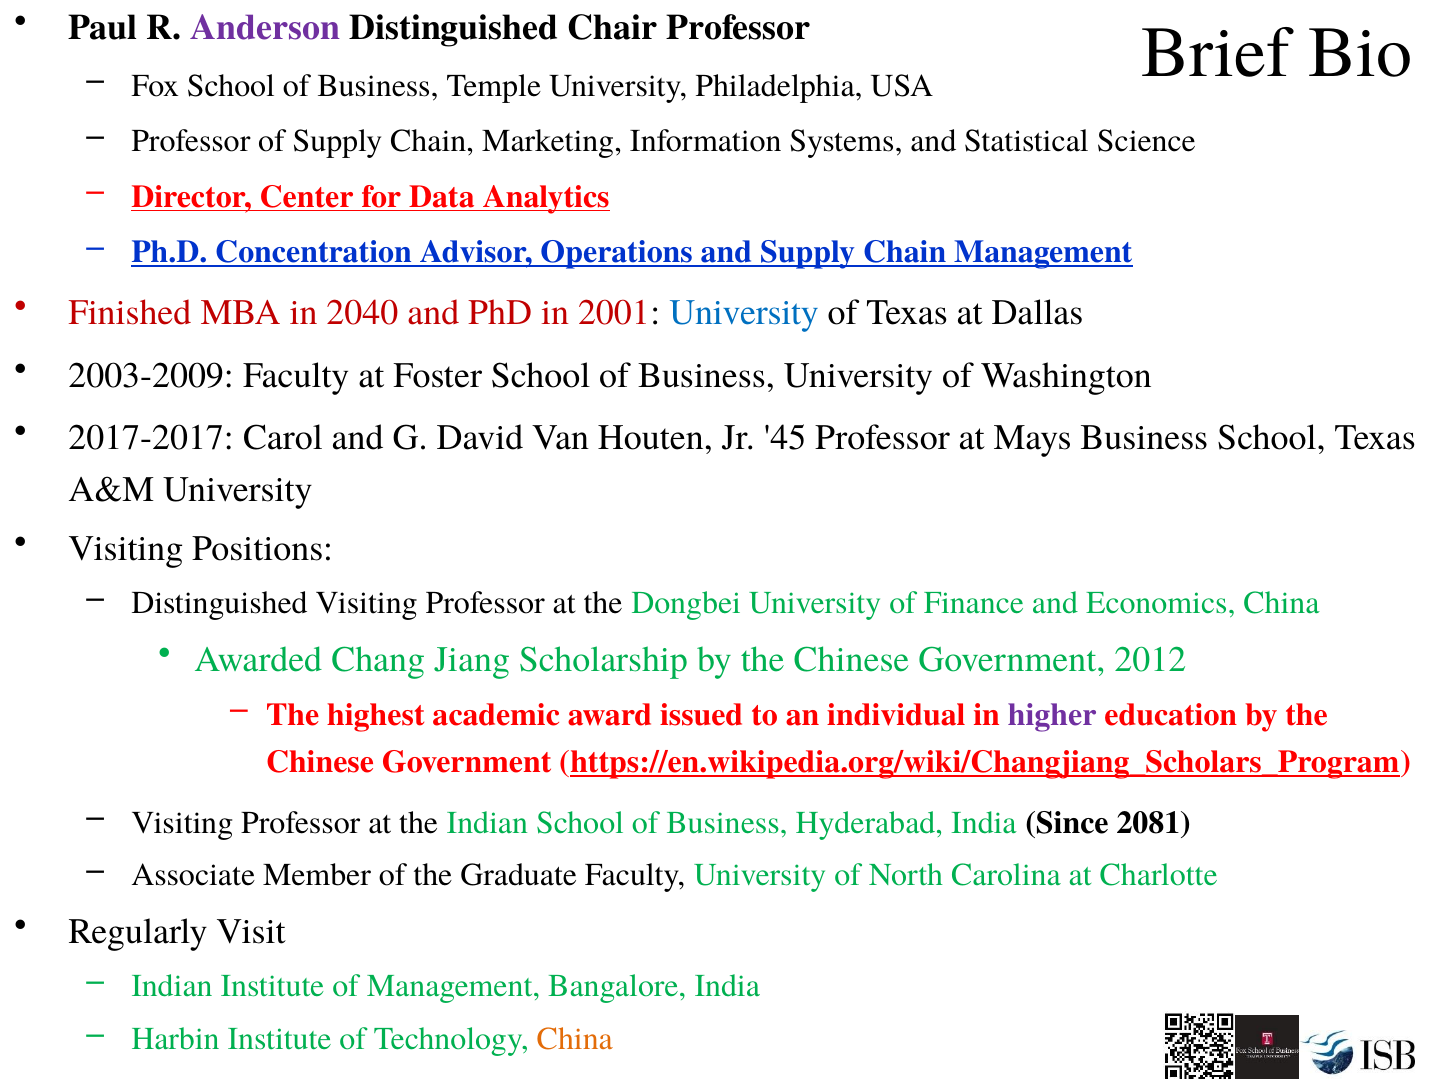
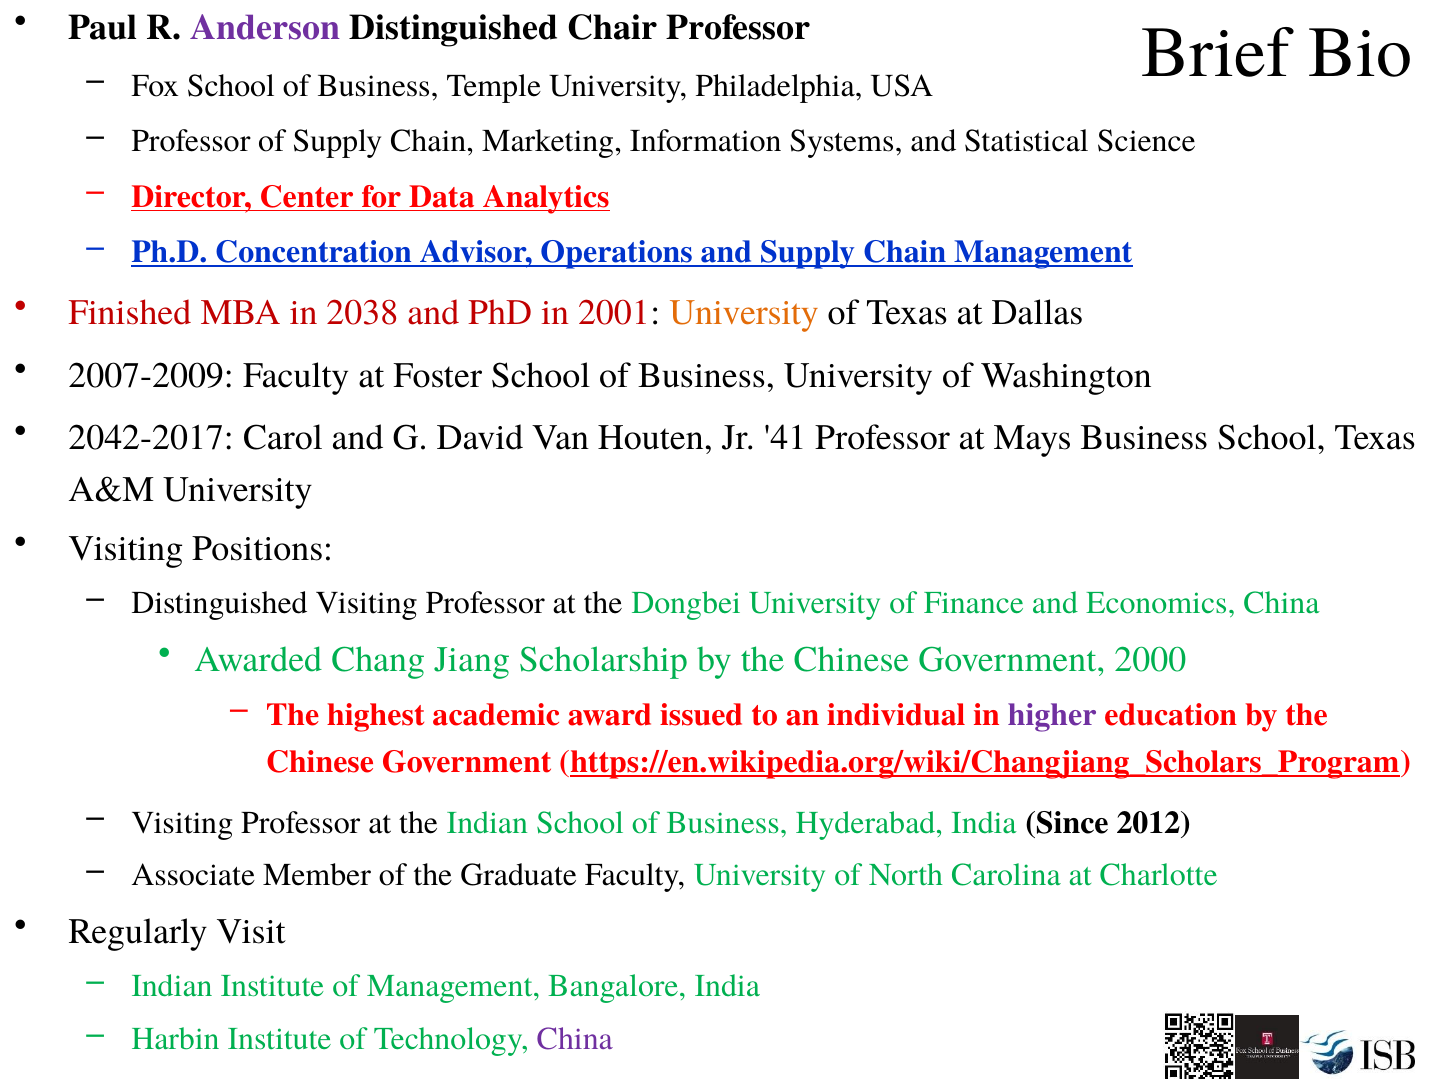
2040: 2040 -> 2038 (362, 313)
University colour: blue -> orange (744, 313)
2003-2009: 2003-2009 -> 2007-2009 (151, 375)
2017-2017: 2017-2017 -> 2042-2017 (151, 438)
45: 45 -> 41 (785, 438)
2012: 2012 -> 2000 (1150, 660)
2081: 2081 -> 2012 (1154, 823)
China colour: orange -> purple (575, 1039)
